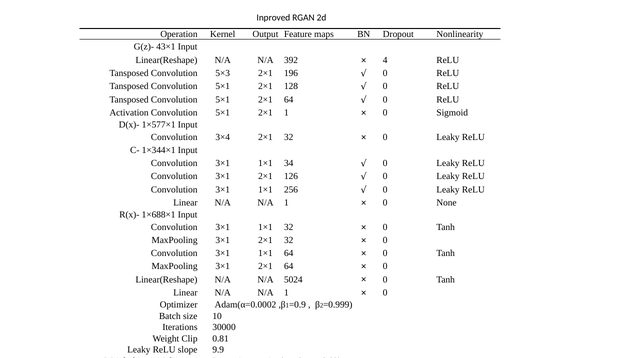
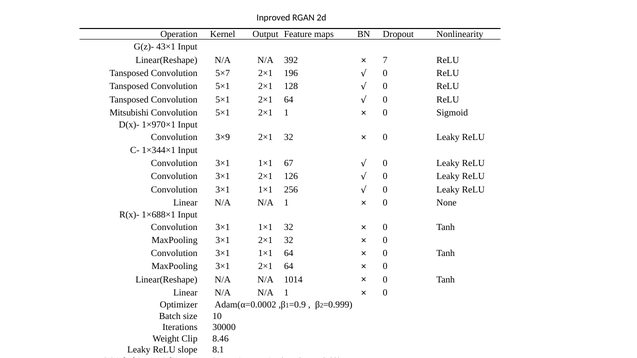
4: 4 -> 7 (385, 60)
5×3: 5×3 -> 5×7 (223, 73)
Activation: Activation -> Mitsubishi (129, 113)
1×577×1: 1×577×1 -> 1×970×1 (159, 125)
3×4: 3×4 -> 3×9 (223, 137)
34: 34 -> 67 (289, 163)
5024: 5024 -> 1014 (293, 280)
0.81: 0.81 -> 8.46 (221, 339)
9.9: 9.9 -> 8.1 (218, 350)
